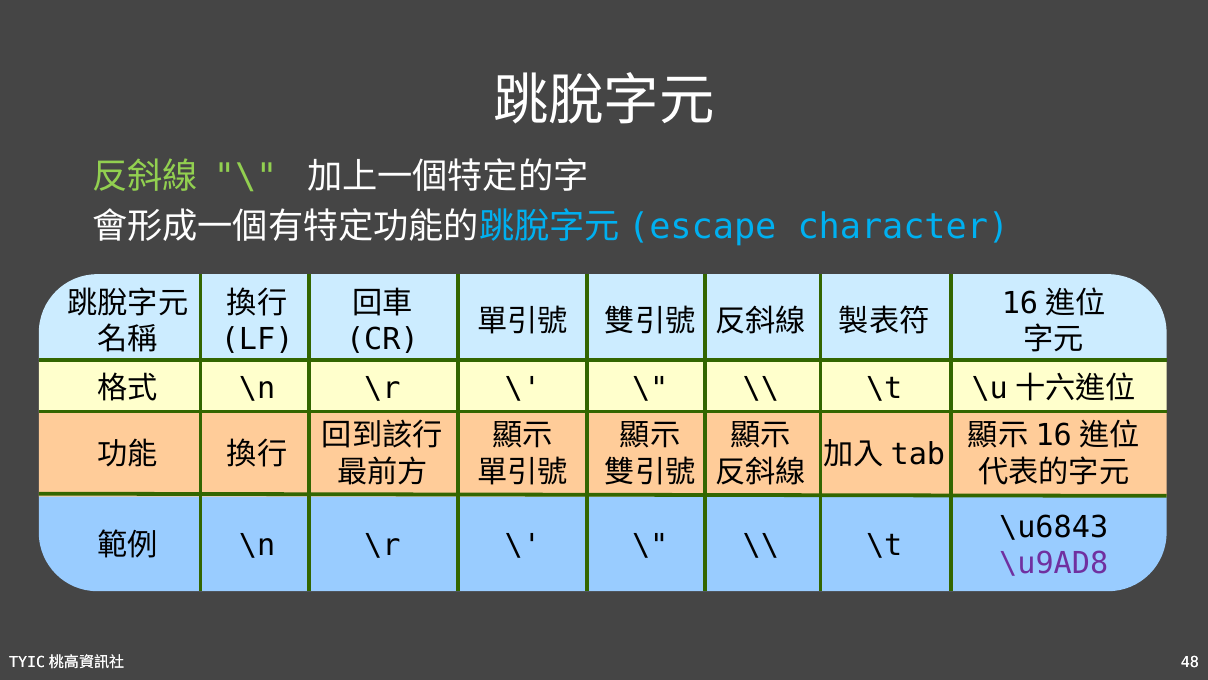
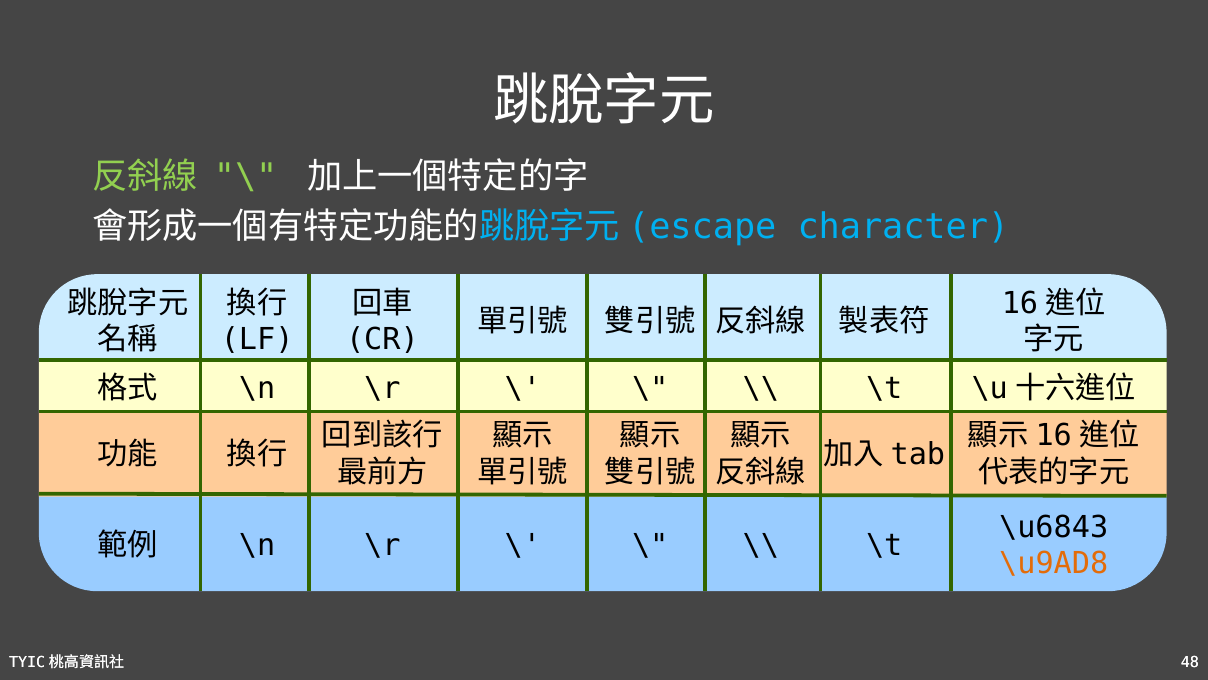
\u9AD8 colour: purple -> orange (1054, 563)
